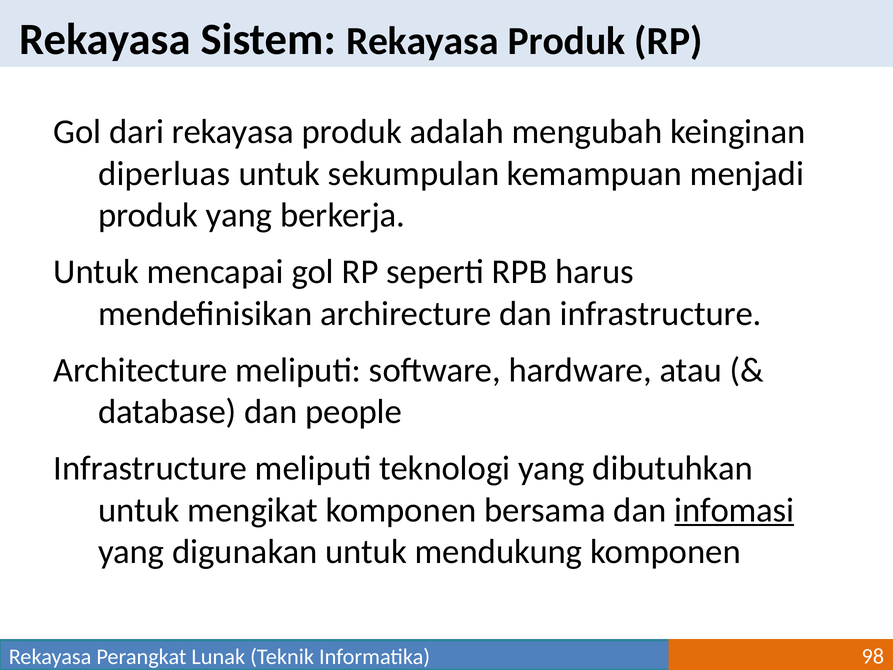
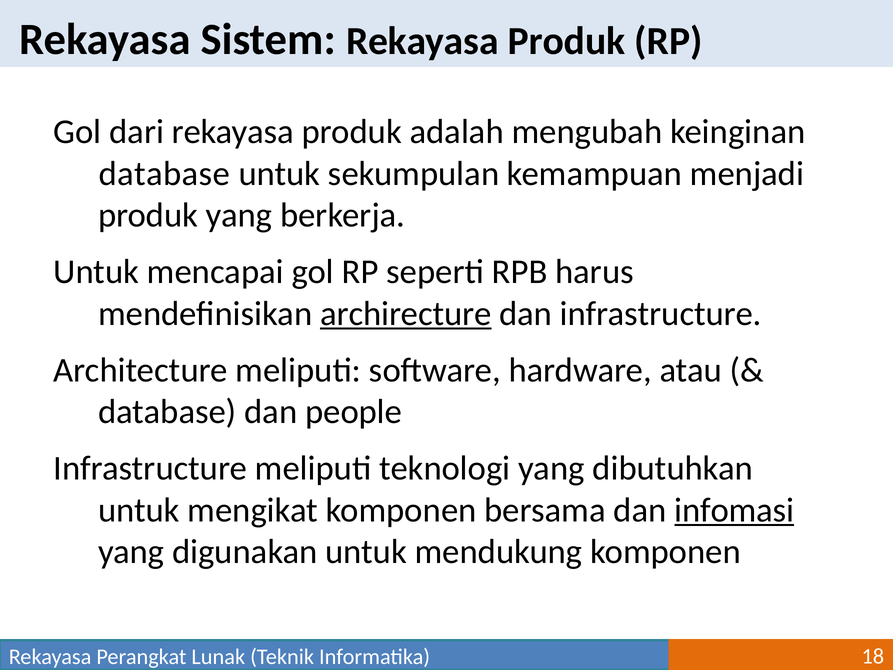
diperluas: diperluas -> database (164, 174)
archirecture underline: none -> present (406, 313)
98: 98 -> 18 (873, 656)
